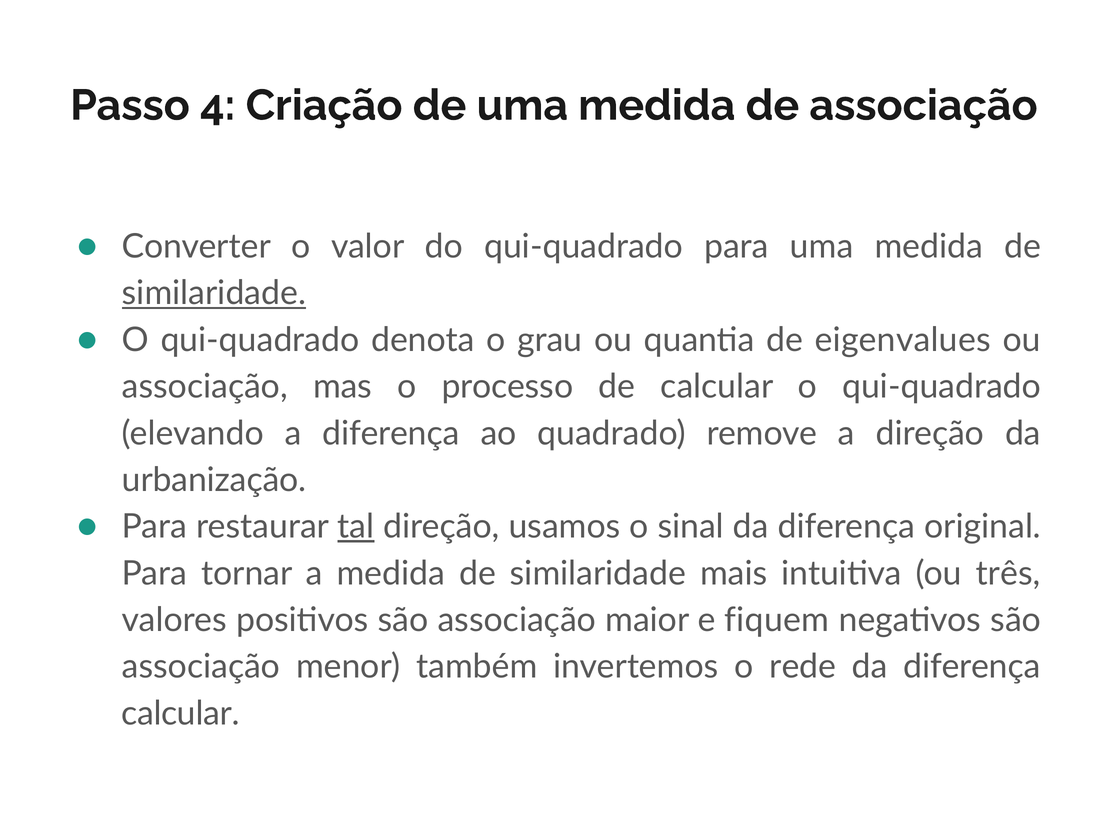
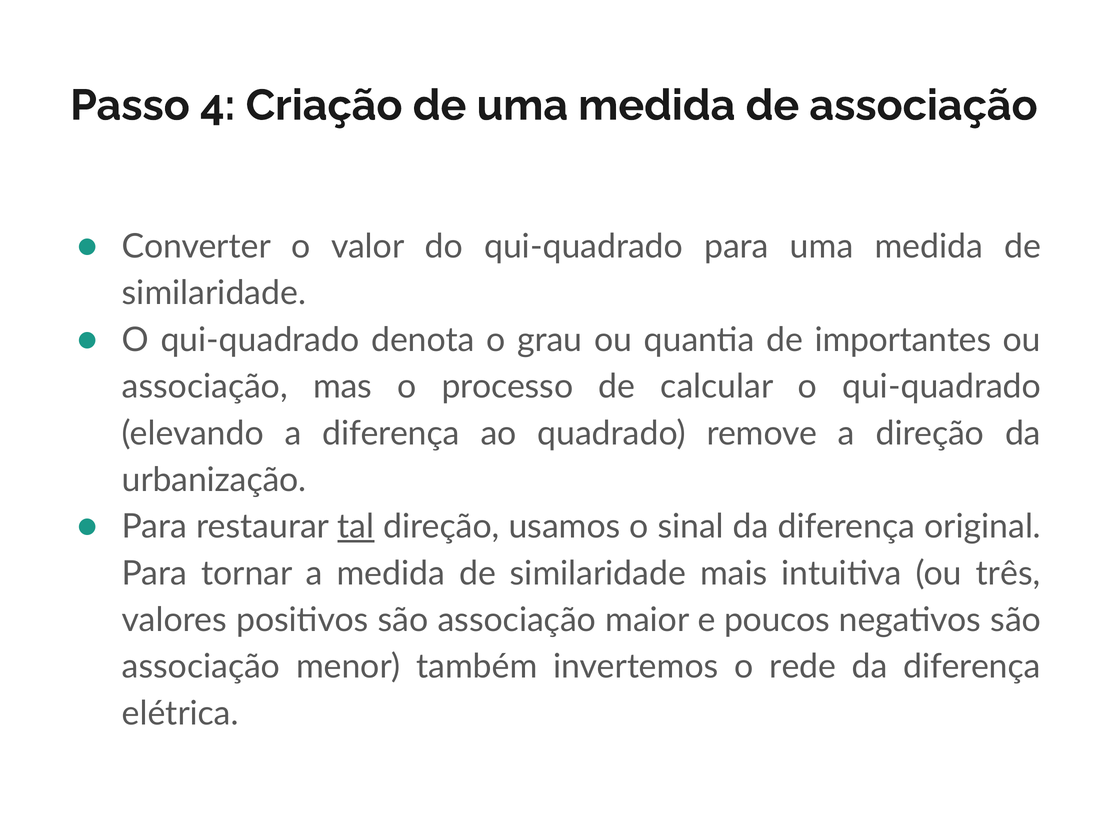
similaridade underline: present -> none (214, 293)
eigenvalues: eigenvalues -> importantes (903, 340)
fiquem: fiquem -> poucos (777, 620)
calcular: calcular -> elétrica (180, 713)
